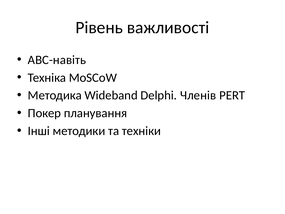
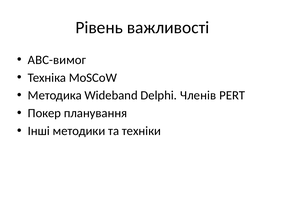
АВС-навіть: АВС-навіть -> АВС-вимог (57, 60)
